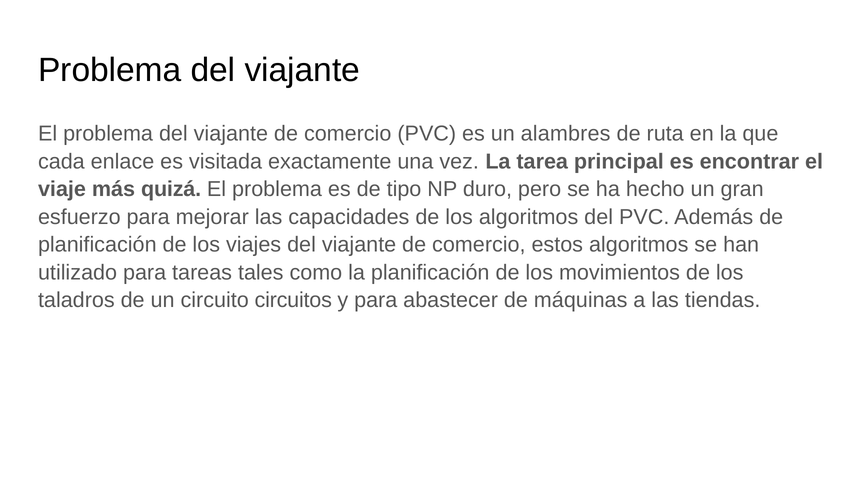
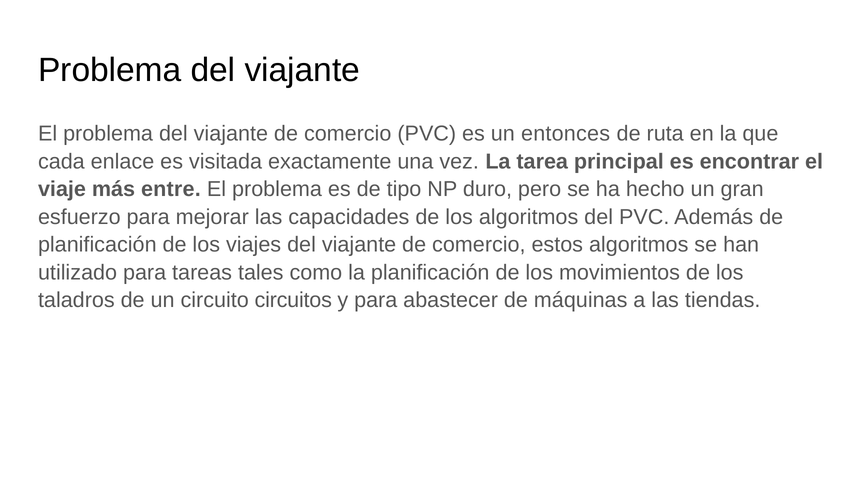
alambres: alambres -> entonces (566, 133)
quizá: quizá -> entre (171, 189)
